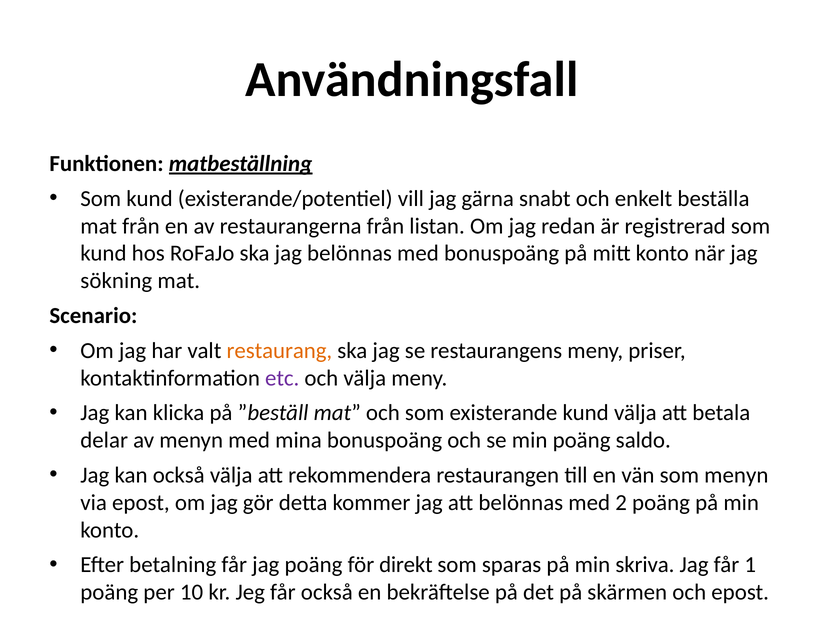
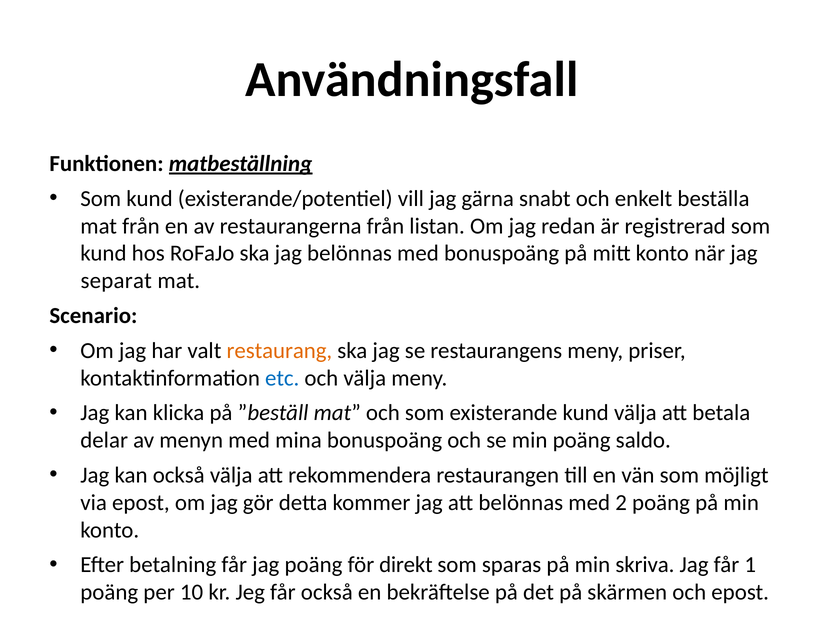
sökning: sökning -> separat (116, 281)
etc colour: purple -> blue (282, 378)
som menyn: menyn -> möjligt (736, 475)
